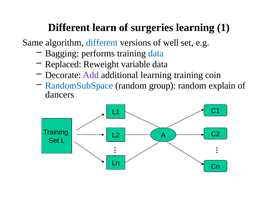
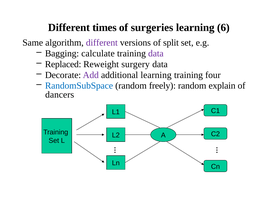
learn: learn -> times (105, 27)
1: 1 -> 6 (223, 27)
different colour: blue -> purple (102, 43)
well: well -> split (171, 43)
performs: performs -> calculate (98, 53)
data colour: blue -> purple (156, 53)
variable: variable -> surgery (136, 64)
coin: coin -> four (213, 75)
group: group -> freely (162, 86)
